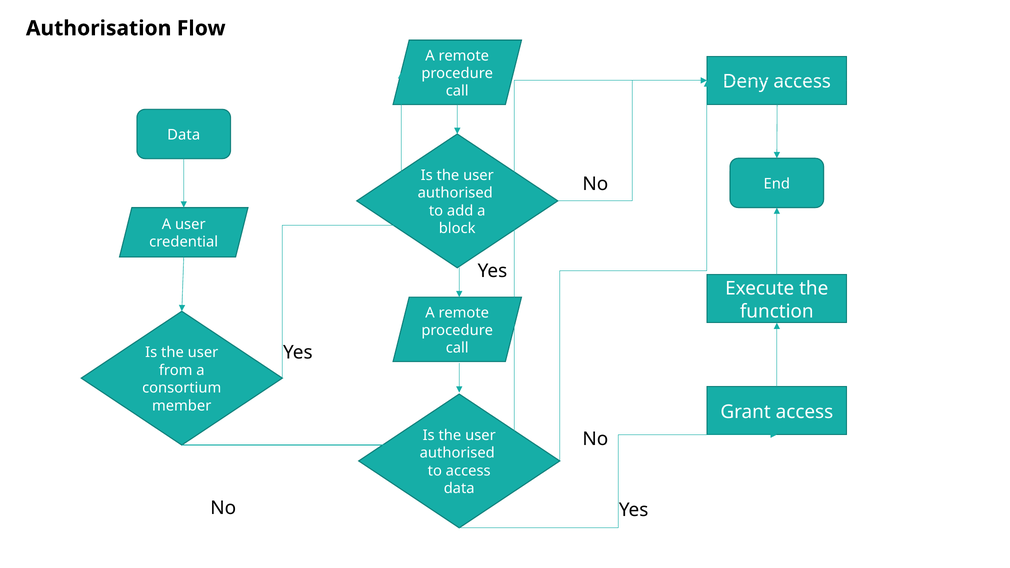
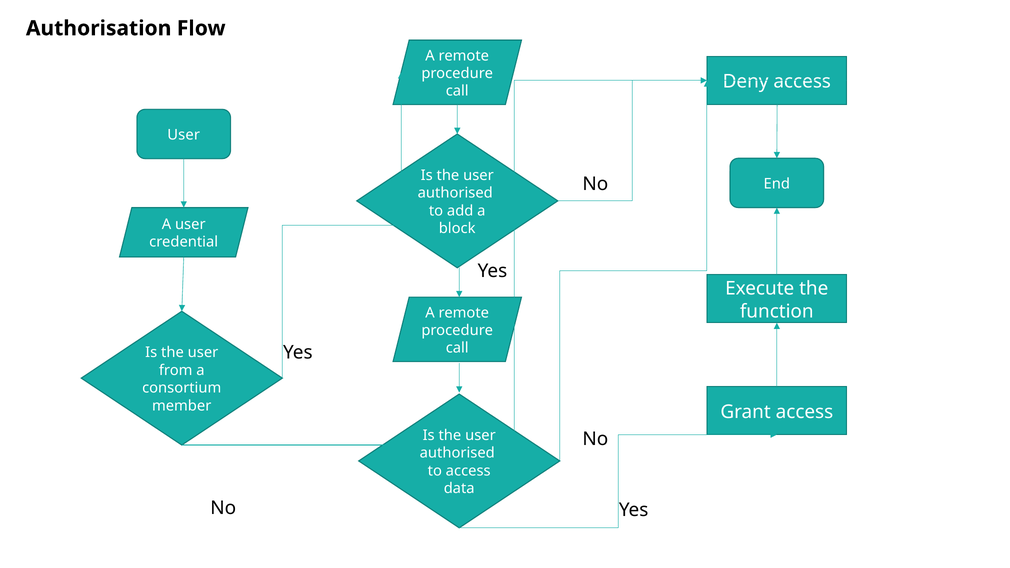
Data: Data -> User (184, 135)
